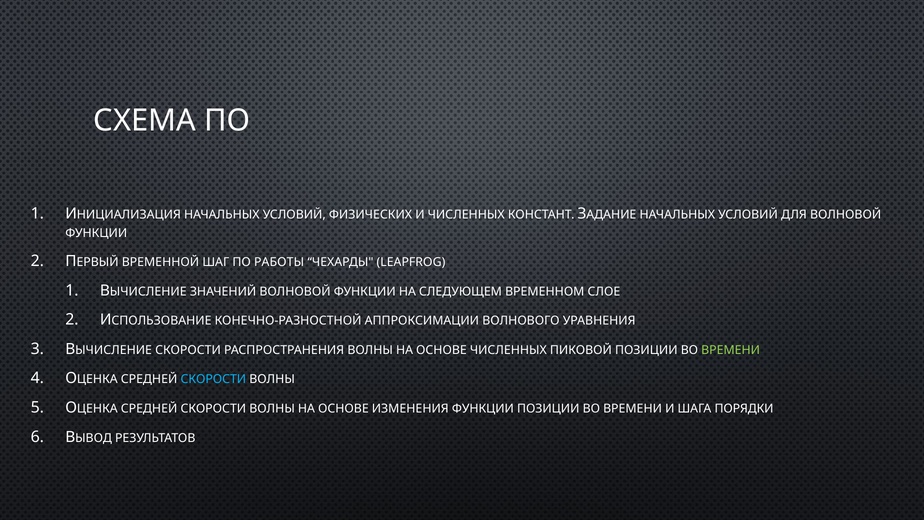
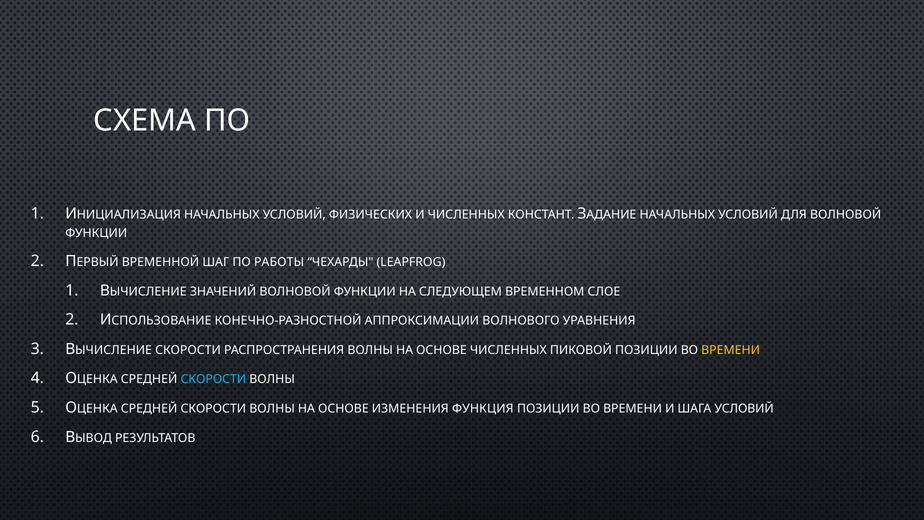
ВРЕМЕНИ colour: light green -> yellow (731, 350)
ИЗМЕНЕНИЯ ФУНКЦИИ: ФУНКЦИИ -> ФУНКЦИЯ (483, 409)
ШАГА ПОРЯДКИ: ПОРЯДКИ -> УСЛОВИЙ (744, 409)
